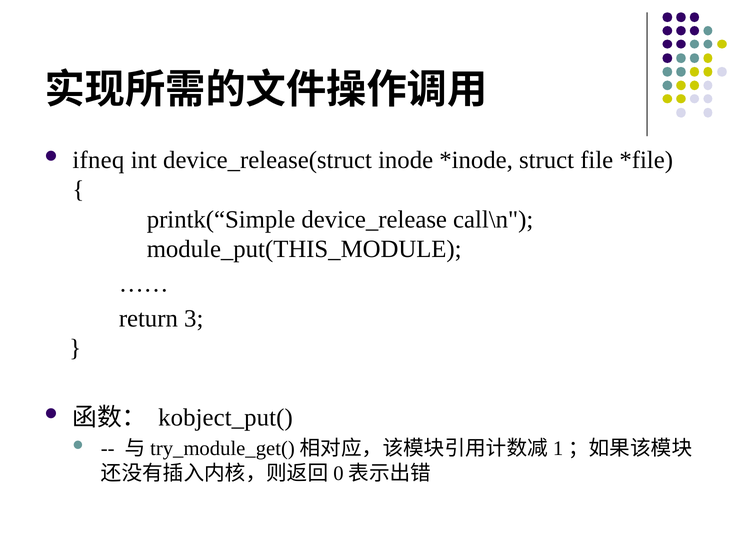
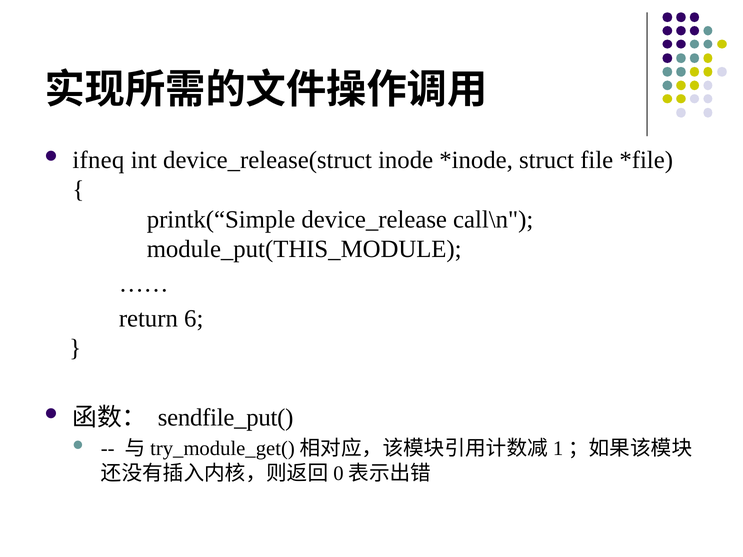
3: 3 -> 6 (194, 319)
kobject_put(: kobject_put( -> sendfile_put( (226, 418)
